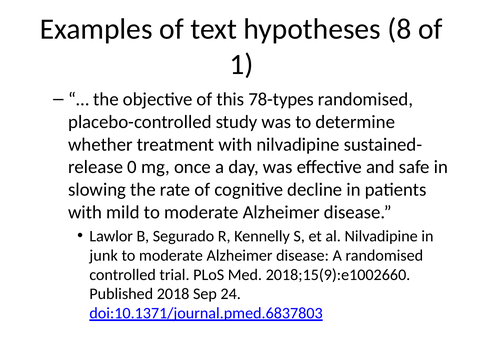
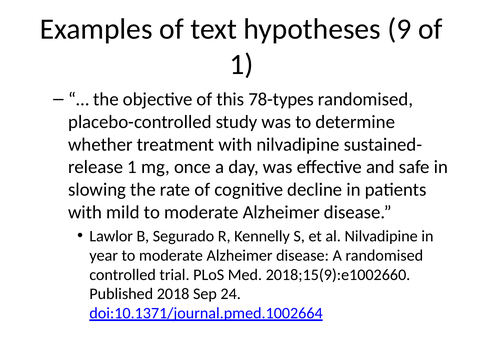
8: 8 -> 9 (399, 29)
0: 0 -> 1 (132, 167)
junk: junk -> year (104, 256)
doi:10.1371/journal.pmed.6837803: doi:10.1371/journal.pmed.6837803 -> doi:10.1371/journal.pmed.1002664 (206, 314)
